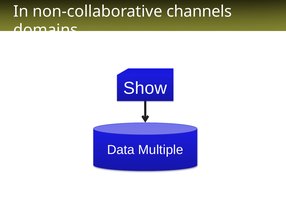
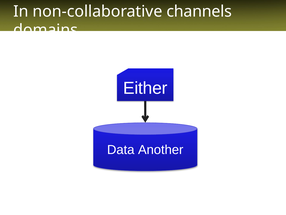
Show: Show -> Either (145, 88)
Multiple: Multiple -> Another (161, 149)
